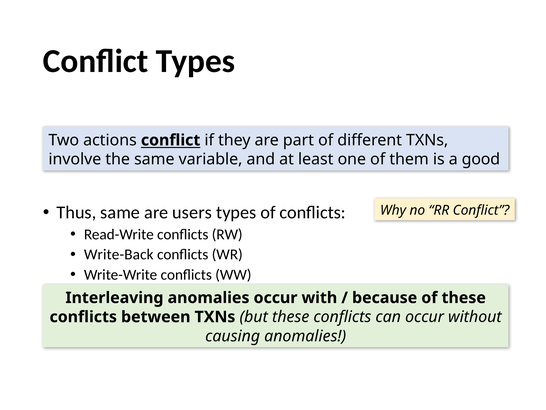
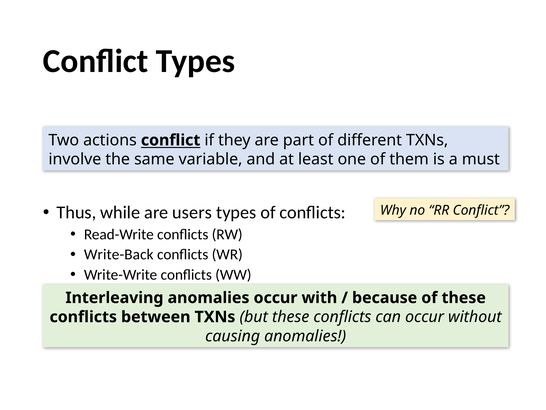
good: good -> must (481, 159)
Thus same: same -> while (120, 212)
